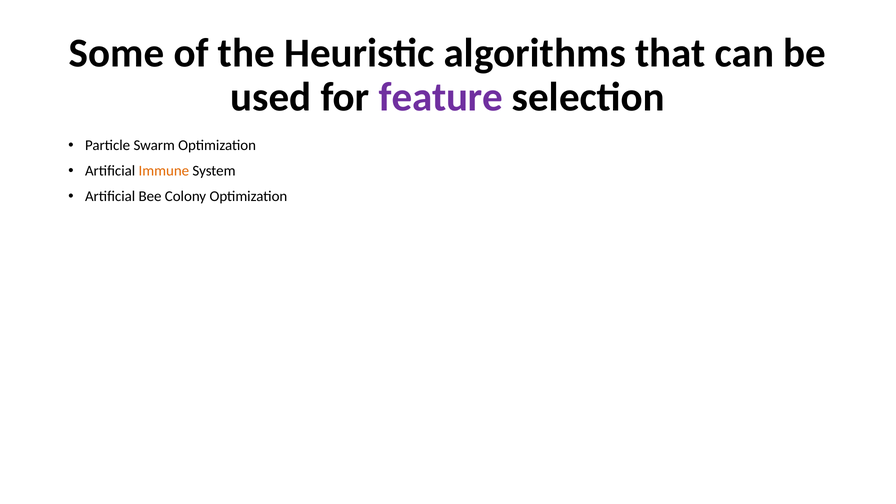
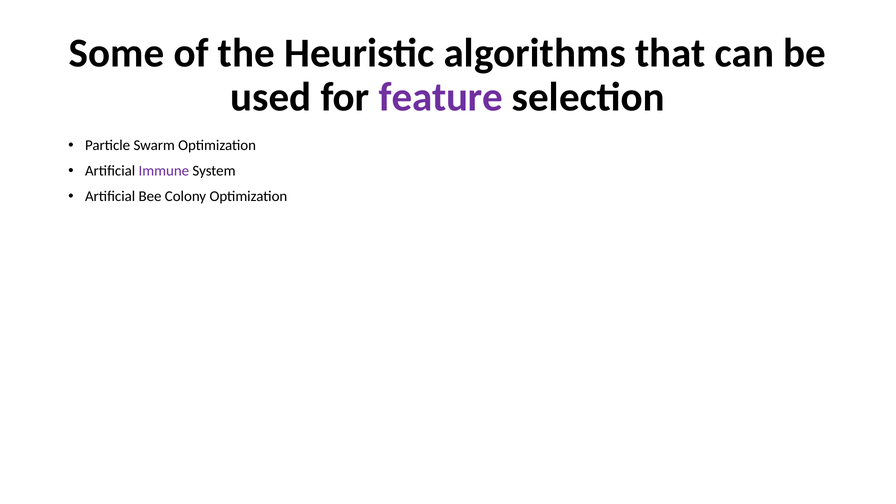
Immune colour: orange -> purple (164, 171)
